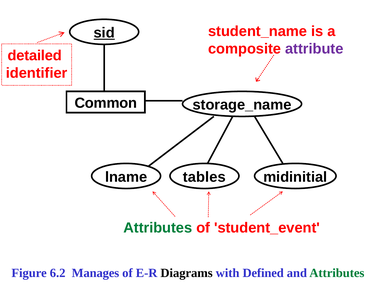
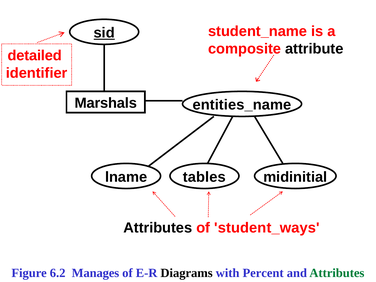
attribute colour: purple -> black (314, 49)
Common: Common -> Marshals (106, 103)
storage_name: storage_name -> entities_name (242, 105)
Attributes colour: green -> black (158, 228)
student_event: student_event -> student_ways (267, 228)
Defined: Defined -> Percent (263, 273)
